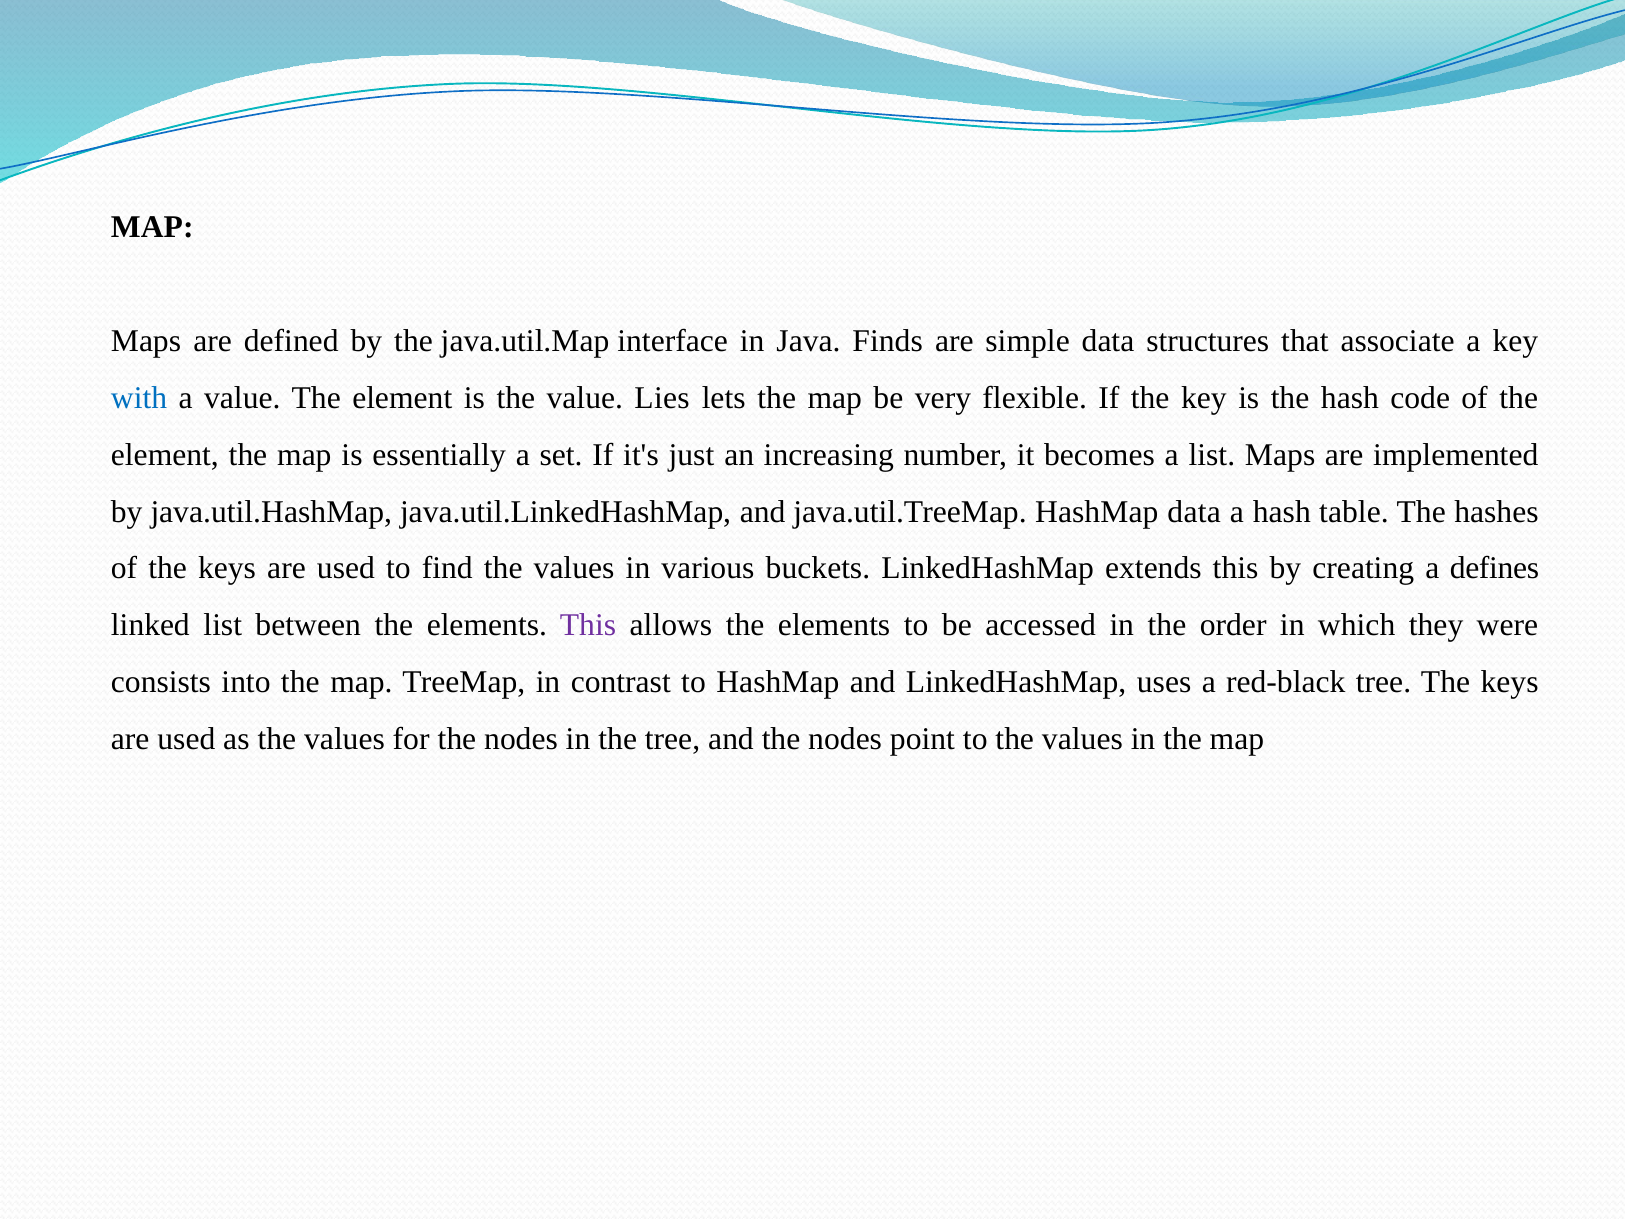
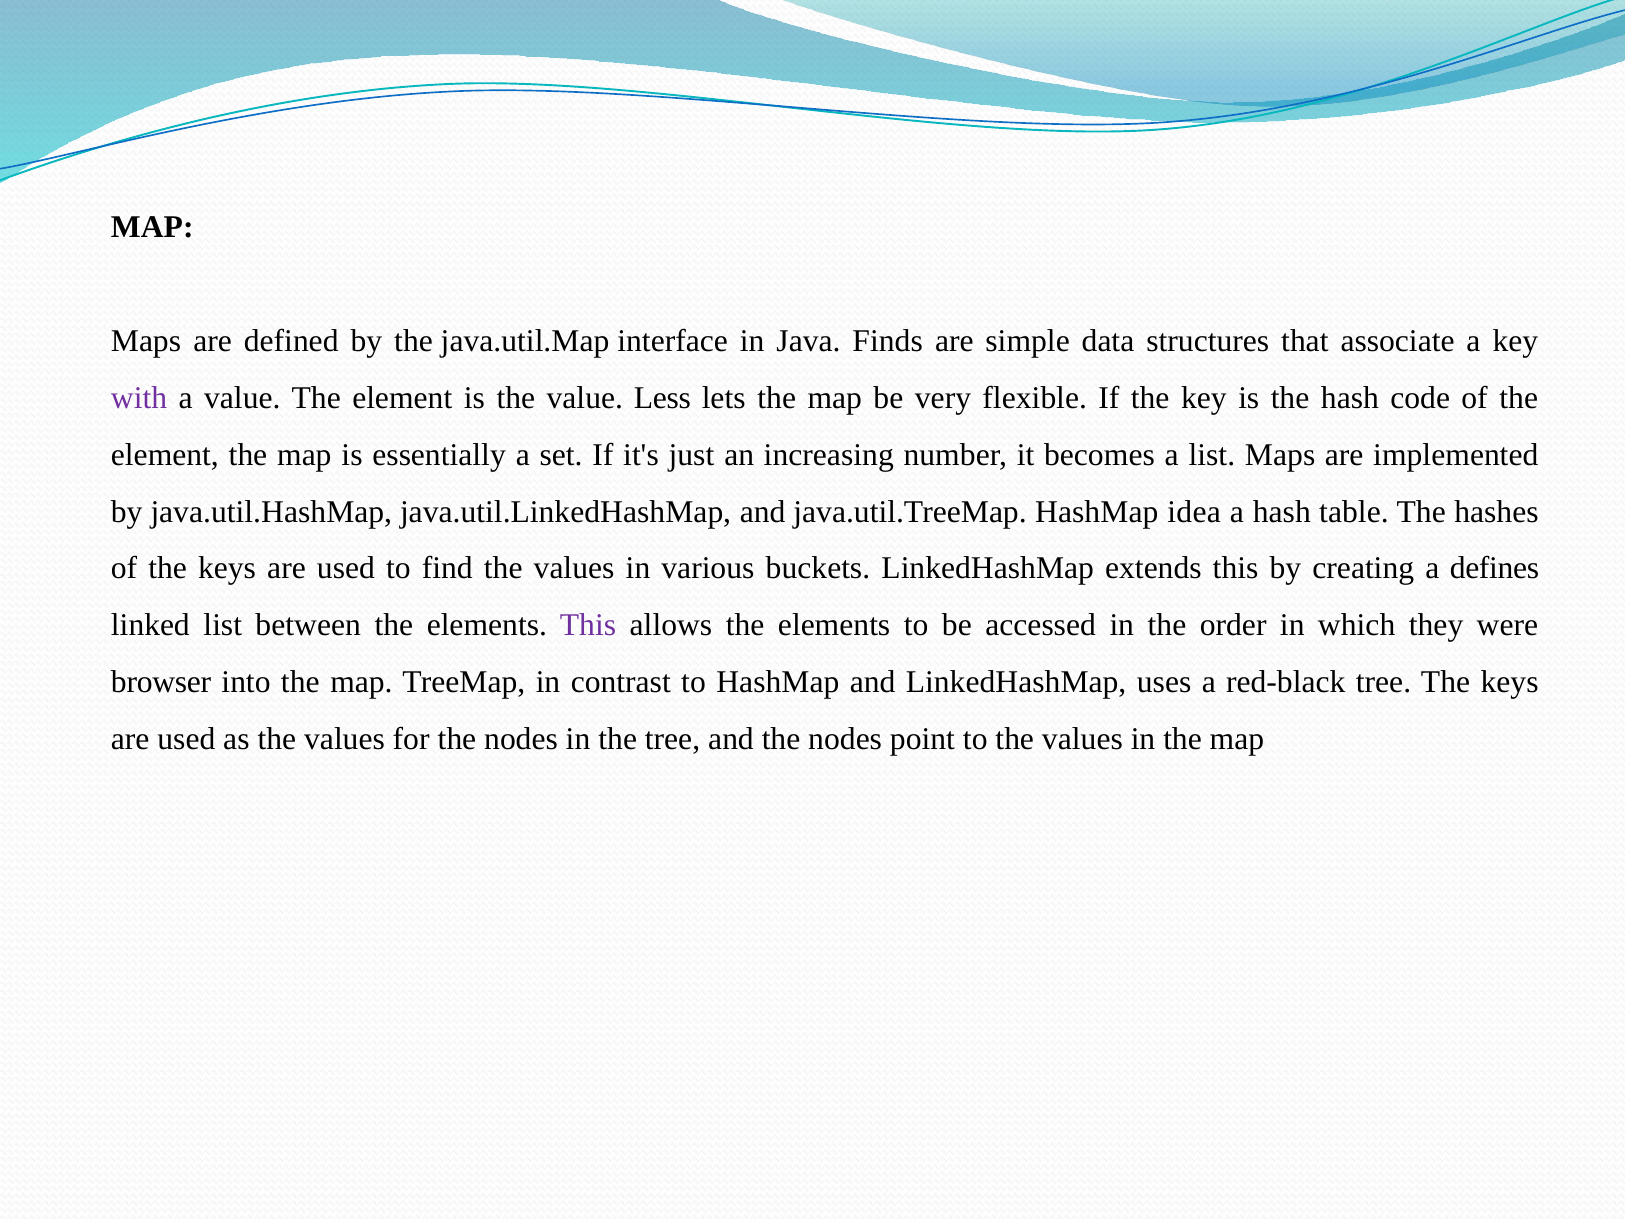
with colour: blue -> purple (139, 398)
Lies: Lies -> Less (662, 398)
HashMap data: data -> idea (1194, 511)
consists: consists -> browser (161, 682)
